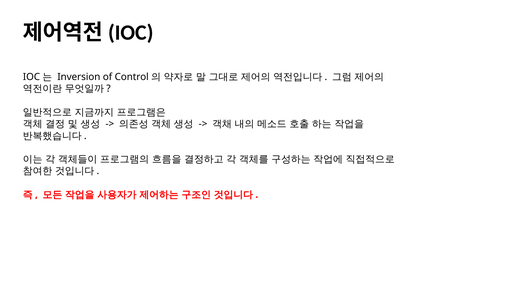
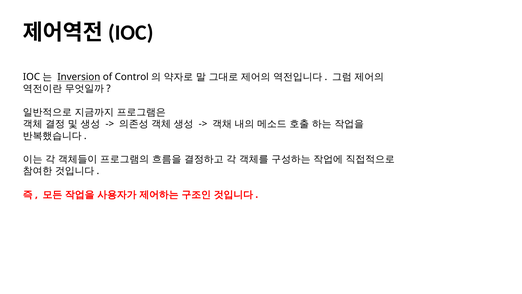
Inversion underline: none -> present (79, 77)
